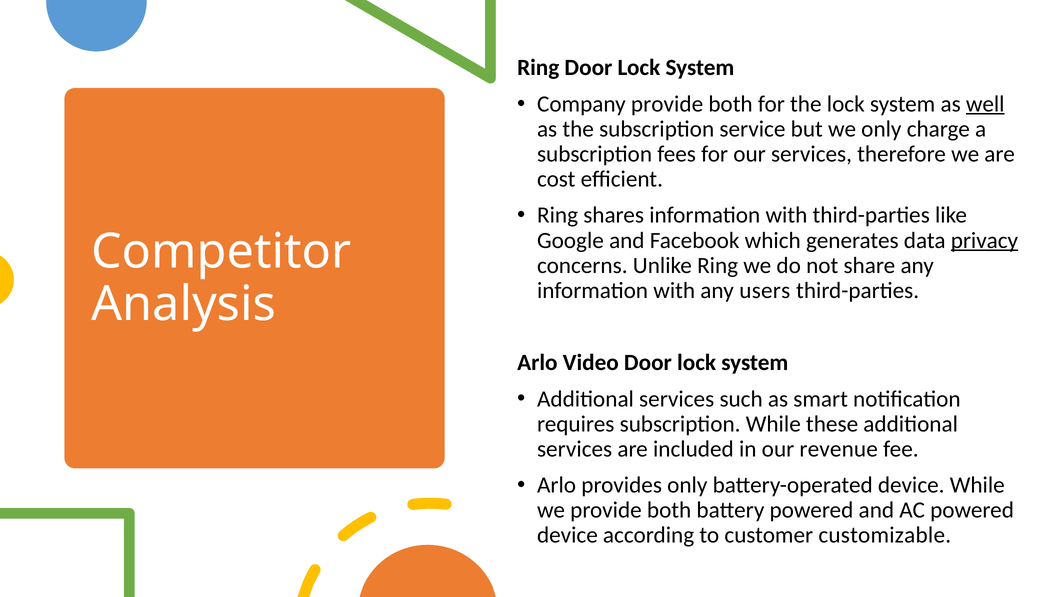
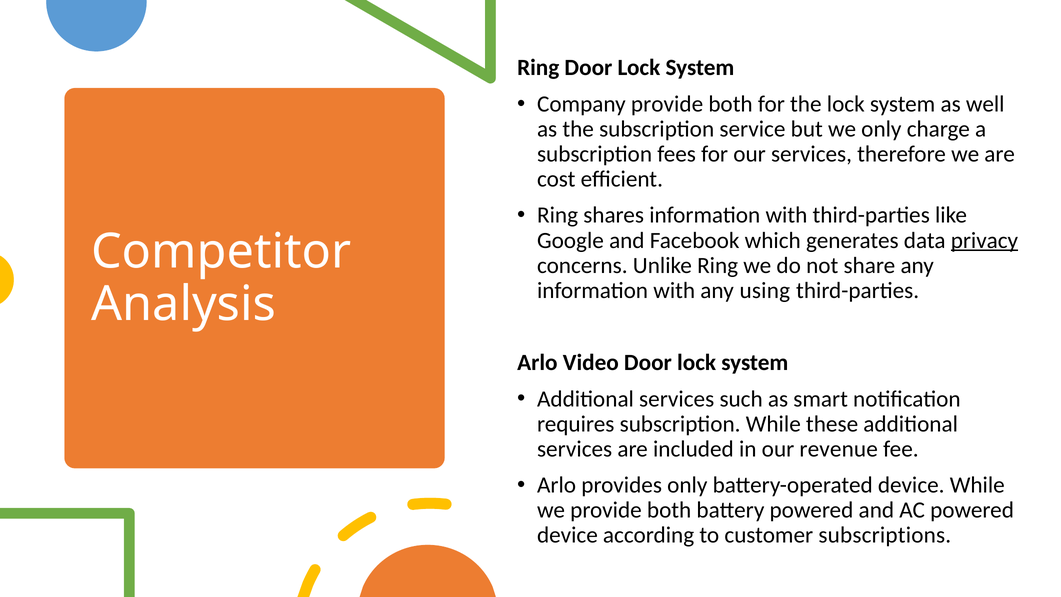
well underline: present -> none (985, 104)
users: users -> using (765, 290)
customizable: customizable -> subscriptions (885, 535)
